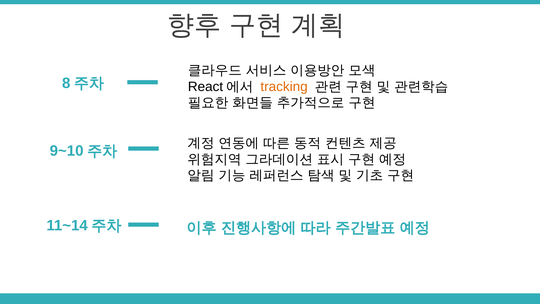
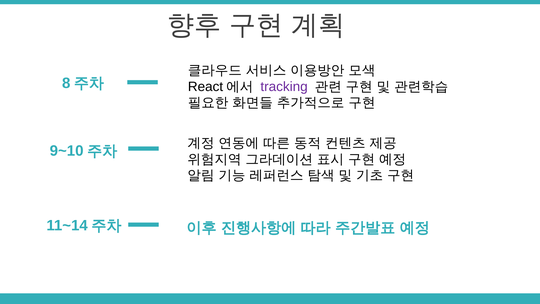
tracking colour: orange -> purple (284, 87)
